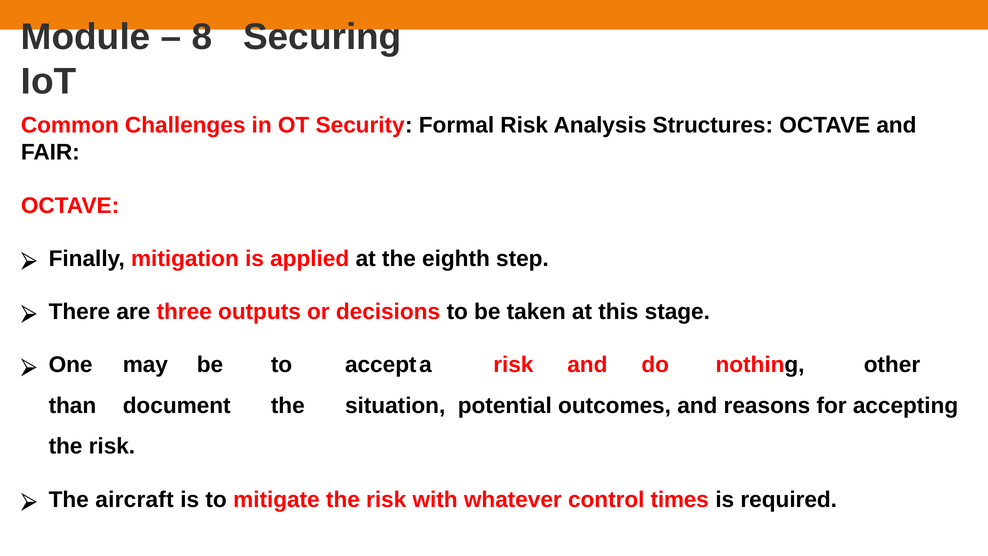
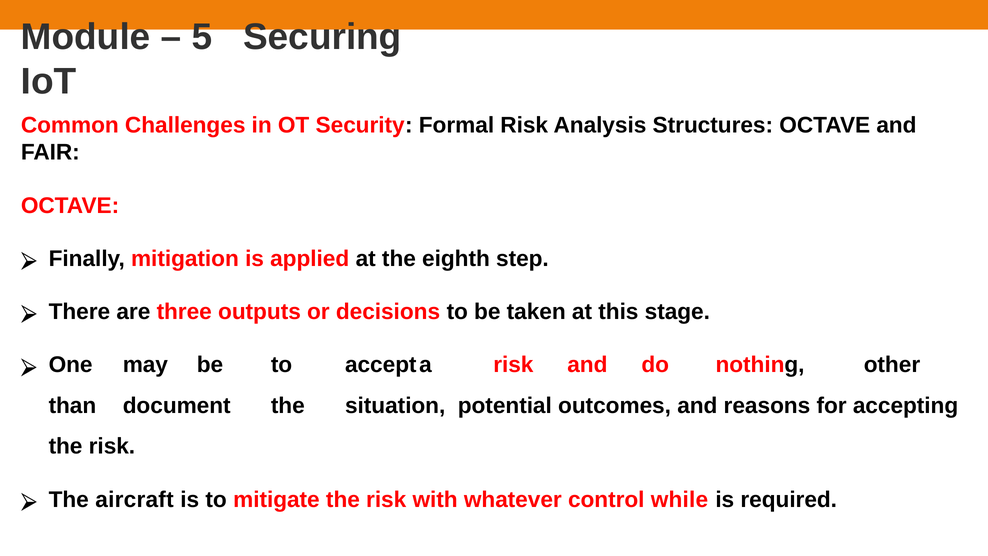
8: 8 -> 5 (202, 37)
times: times -> while (679, 499)
